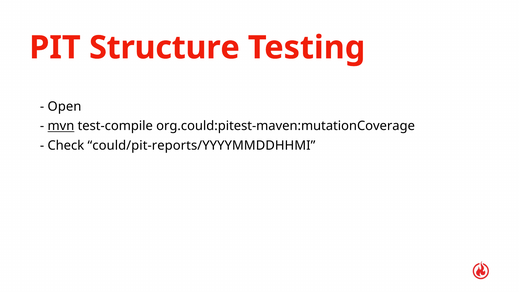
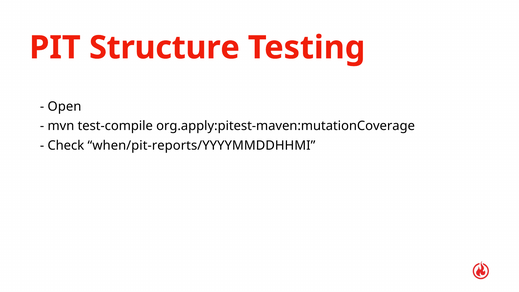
mvn underline: present -> none (61, 126)
org.could:pitest-maven:mutationCoverage: org.could:pitest-maven:mutationCoverage -> org.apply:pitest-maven:mutationCoverage (286, 126)
could/pit-reports/YYYYMMDDHHMI: could/pit-reports/YYYYMMDDHHMI -> when/pit-reports/YYYYMMDDHHMI (201, 145)
